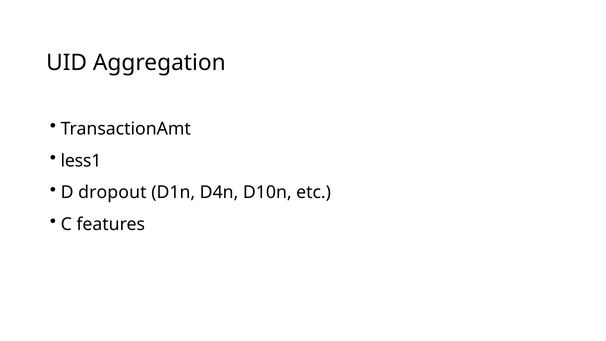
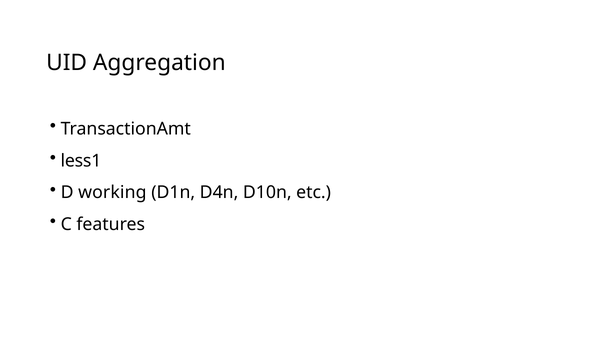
dropout: dropout -> working (112, 193)
